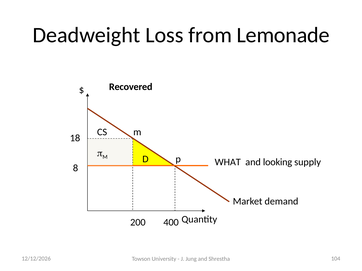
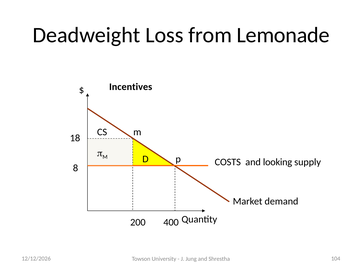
Recovered: Recovered -> Incentives (131, 87)
WHAT: WHAT -> COSTS (228, 162)
